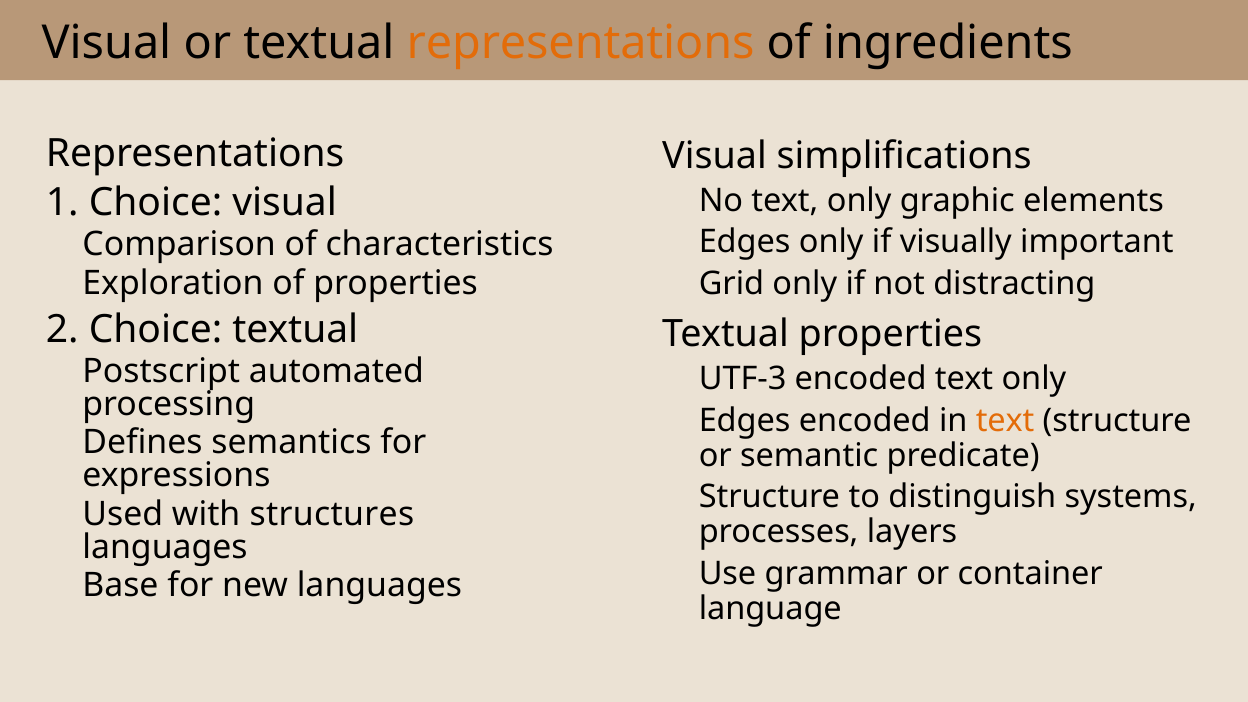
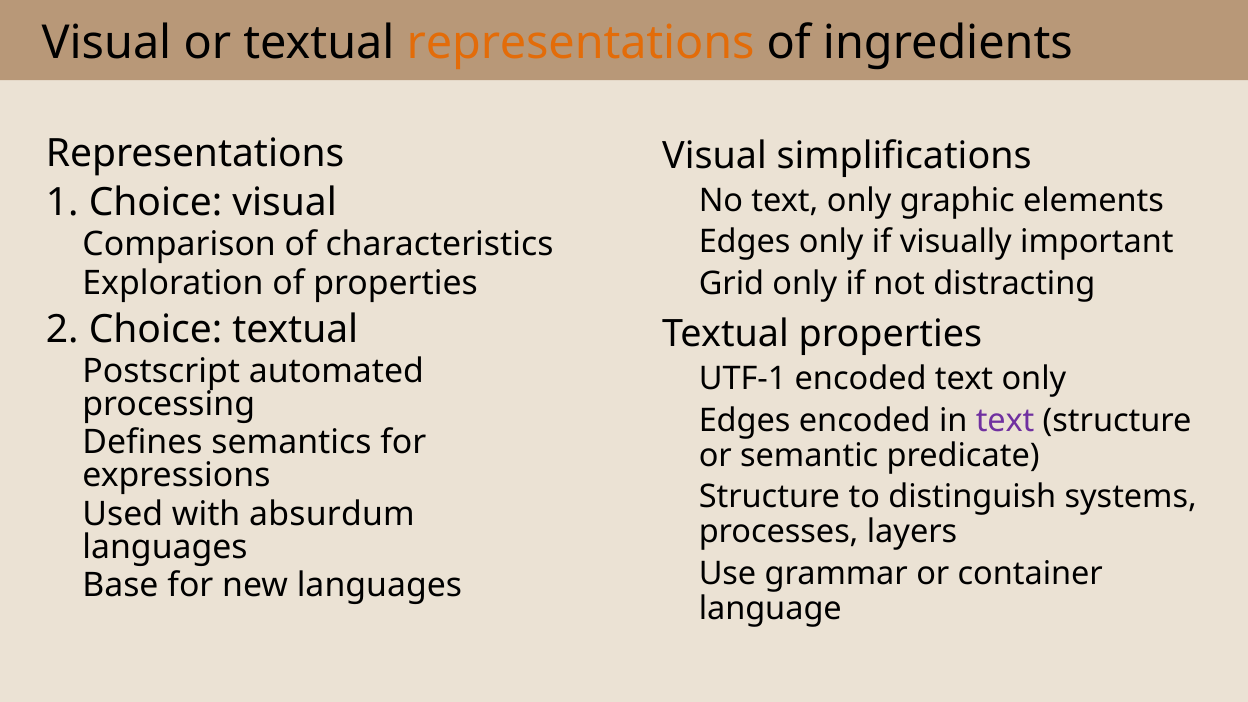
UTF-3: UTF-3 -> UTF-1 (743, 379)
text colour: orange -> purple (1005, 420)
structures: structures -> absurdum (332, 514)
